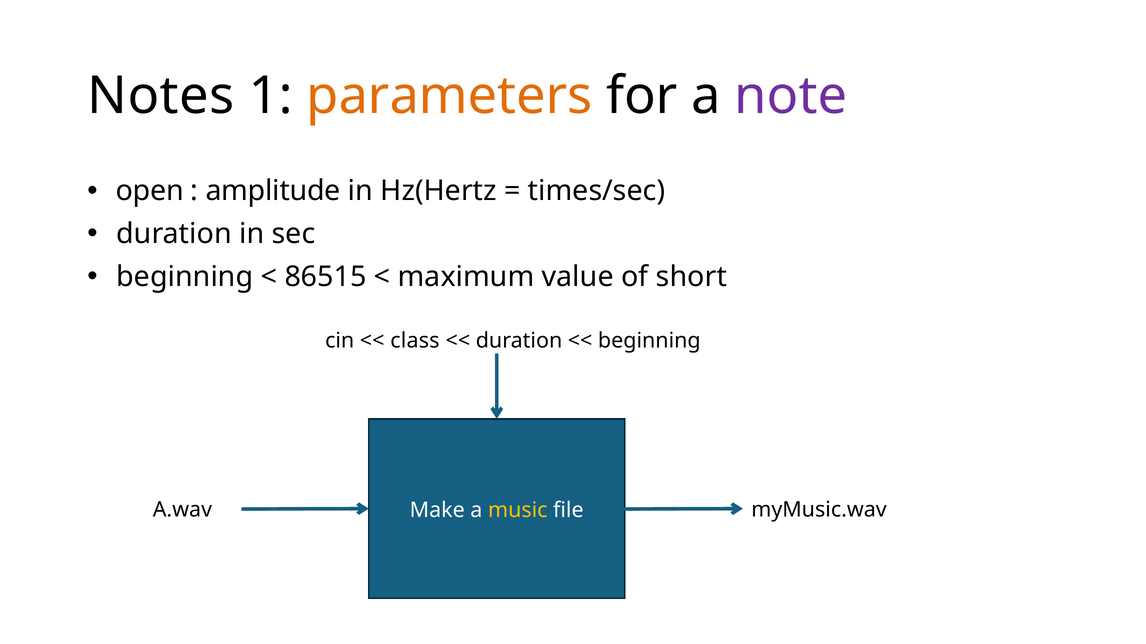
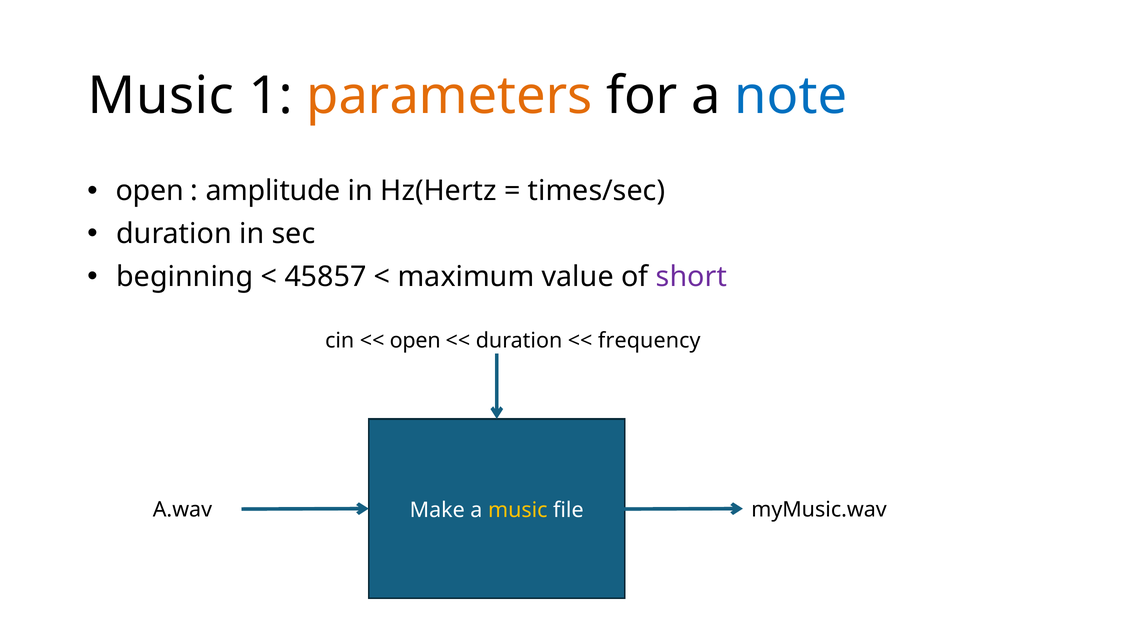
Notes: Notes -> Music (161, 96)
note colour: purple -> blue (791, 96)
86515: 86515 -> 45857 (326, 277)
short colour: black -> purple (691, 277)
class: class -> open (415, 341)
beginning: beginning -> frequency (649, 341)
